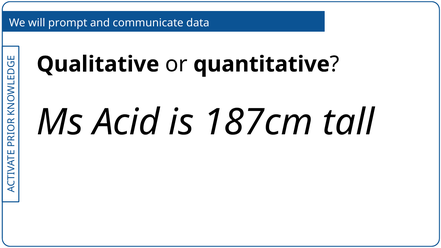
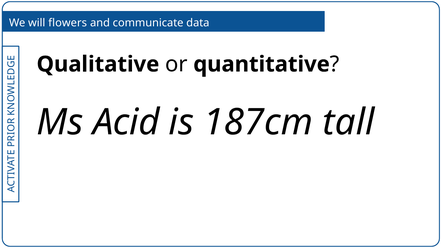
prompt: prompt -> flowers (68, 23)
